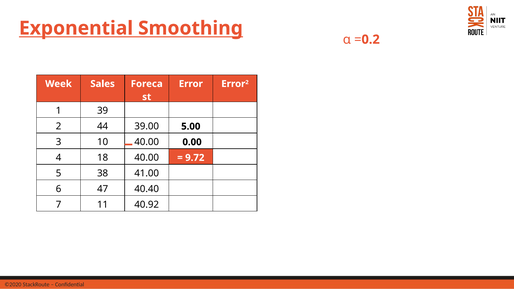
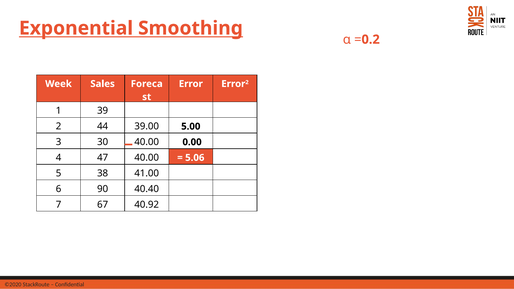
10: 10 -> 30 (103, 142)
18: 18 -> 47 (103, 158)
9.72: 9.72 -> 5.06 (195, 158)
47: 47 -> 90 (103, 189)
11: 11 -> 67 (103, 205)
